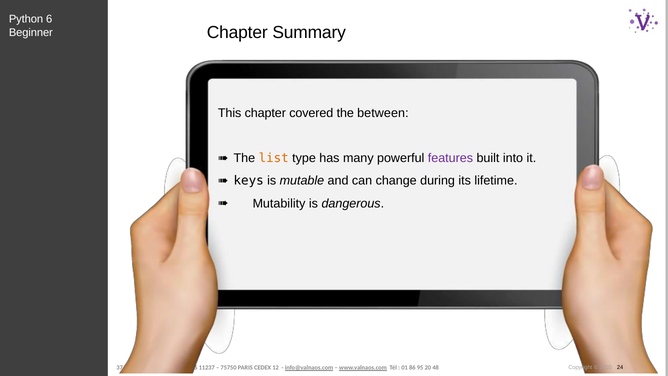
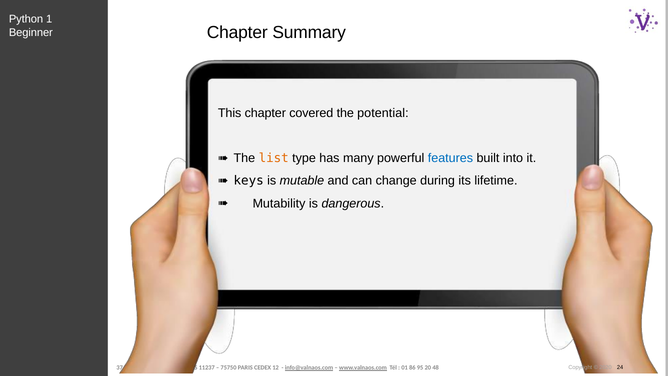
6: 6 -> 1 (49, 19)
between: between -> potential (383, 113)
features colour: purple -> blue (450, 158)
